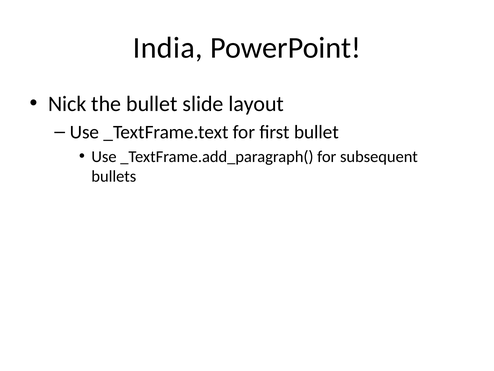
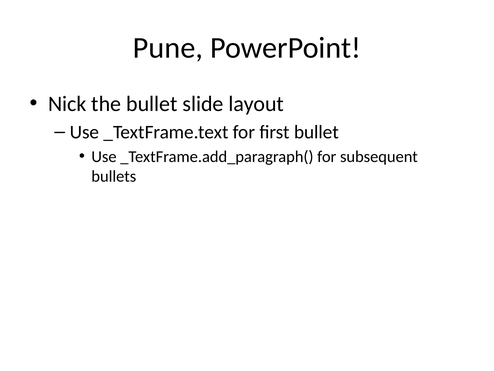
India: India -> Pune (168, 48)
